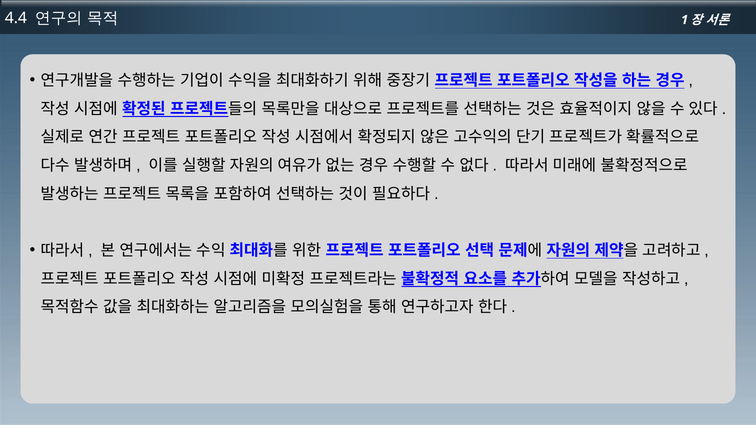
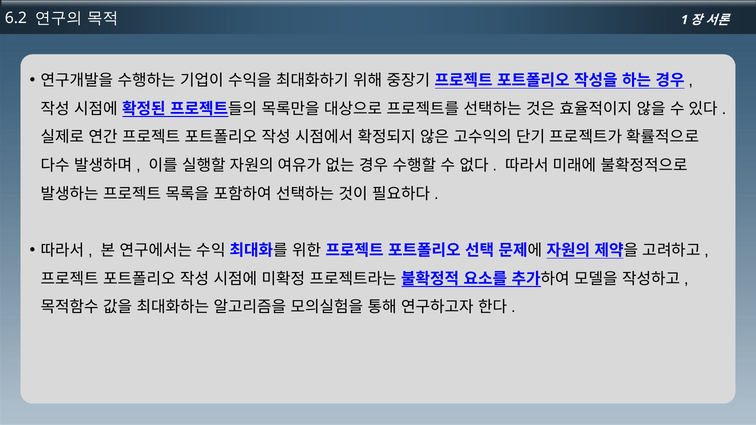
4.4: 4.4 -> 6.2 (16, 18)
